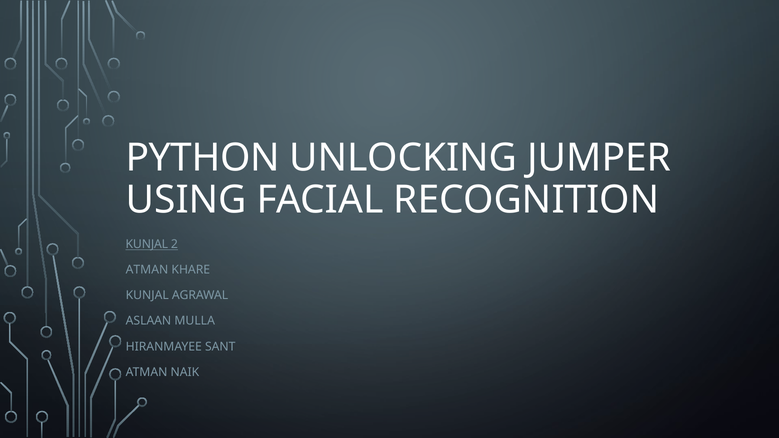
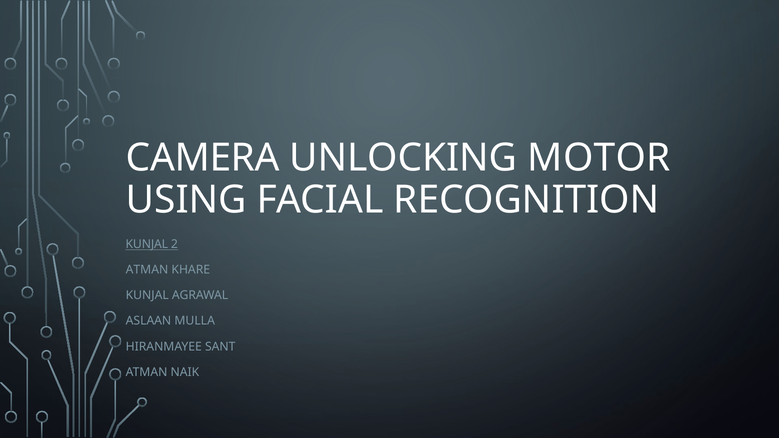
PYTHON: PYTHON -> CAMERA (203, 158)
JUMPER: JUMPER -> MOTOR (599, 158)
